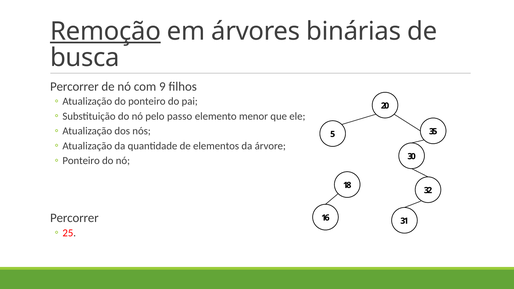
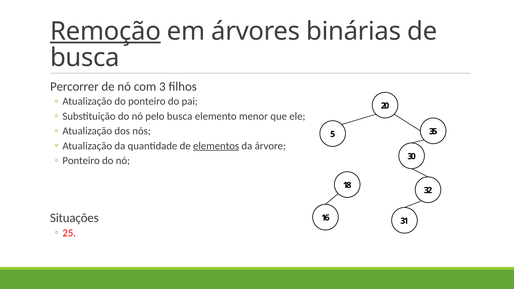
9: 9 -> 3 (162, 87)
pelo passo: passo -> busca (180, 116)
elementos underline: none -> present (216, 146)
Percorrer: Percorrer -> Situações (74, 218)
